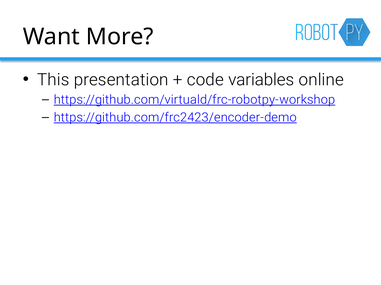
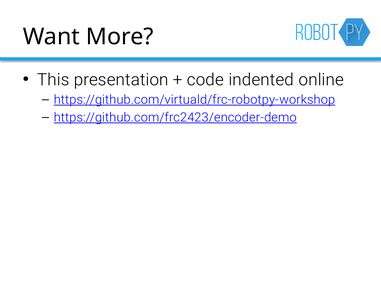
variables: variables -> indented (261, 80)
